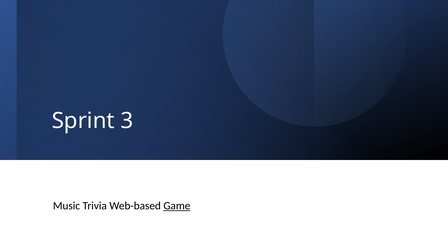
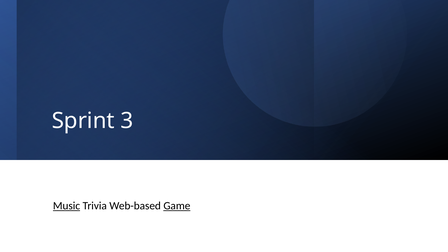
Music underline: none -> present (67, 206)
